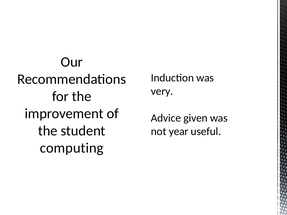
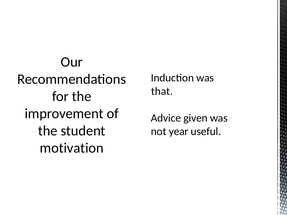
very: very -> that (162, 91)
computing: computing -> motivation (72, 148)
